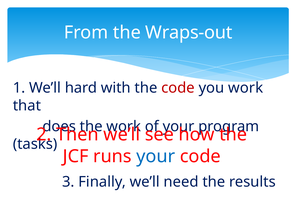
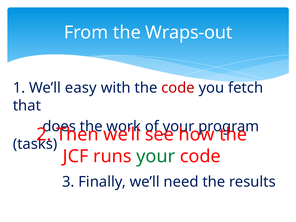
hard: hard -> easy (81, 88)
you work: work -> fetch (246, 88)
your colour: blue -> green (156, 156)
